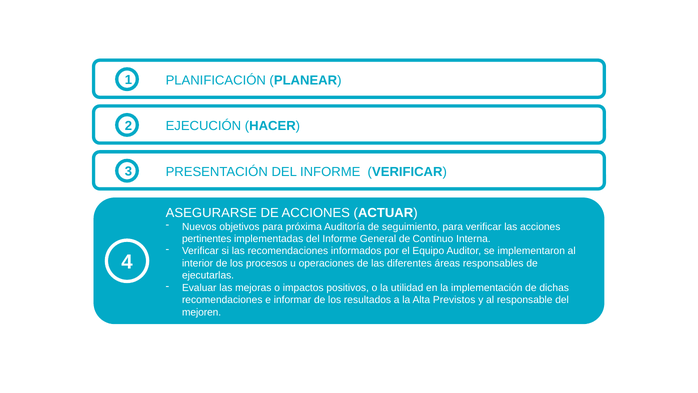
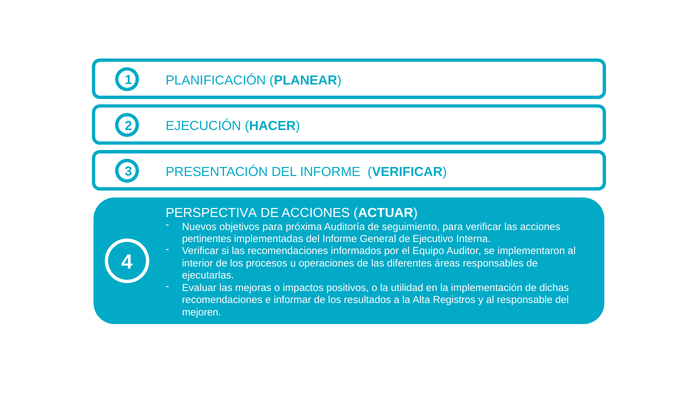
ASEGURARSE: ASEGURARSE -> PERSPECTIVA (211, 213)
Continuo: Continuo -> Ejecutivo (433, 239)
Previstos: Previstos -> Registros (454, 300)
